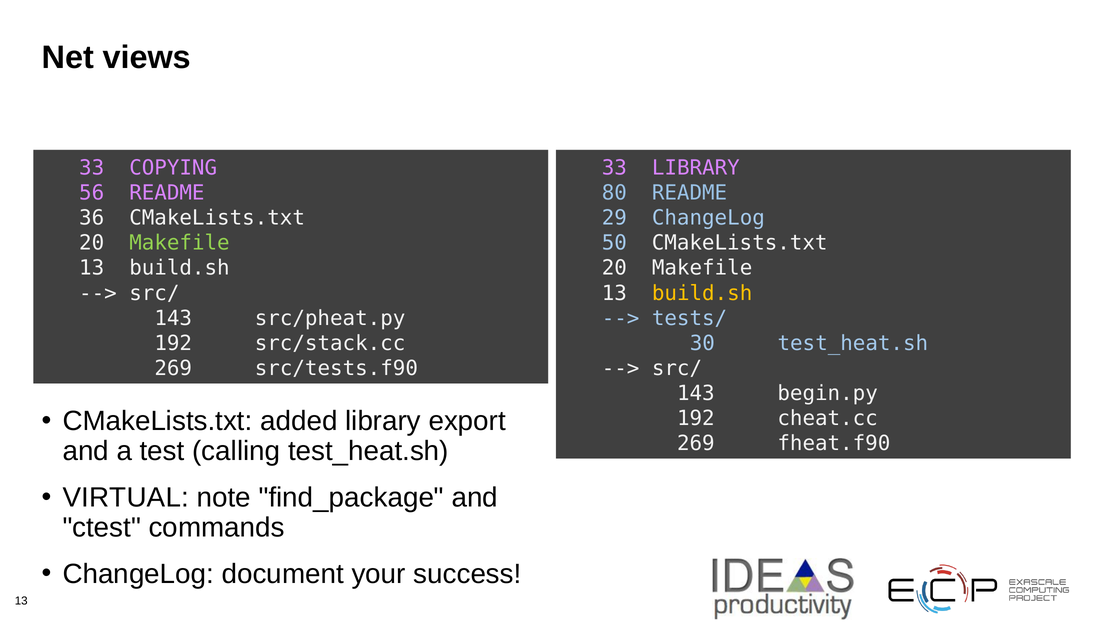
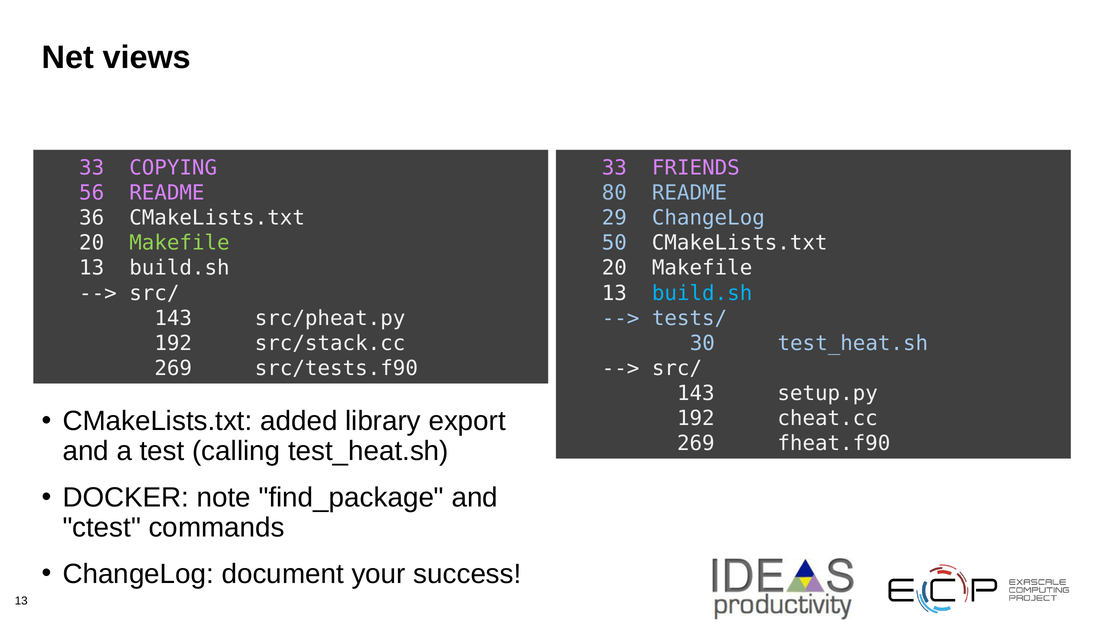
33 LIBRARY: LIBRARY -> FRIENDS (696, 168)
build.sh colour: yellow -> light blue (702, 293)
begin.py: begin.py -> setup.py (828, 393)
VIRTUAL: VIRTUAL -> DOCKER (126, 497)
